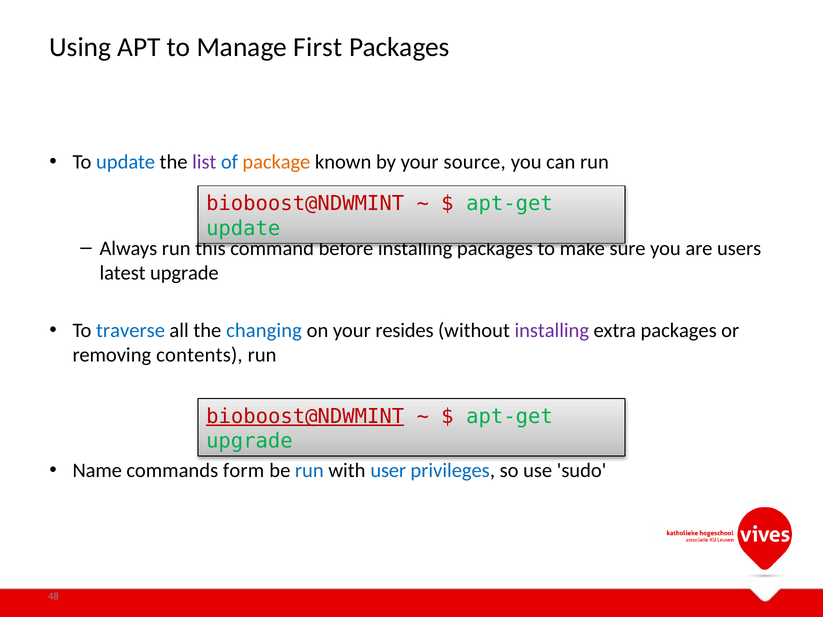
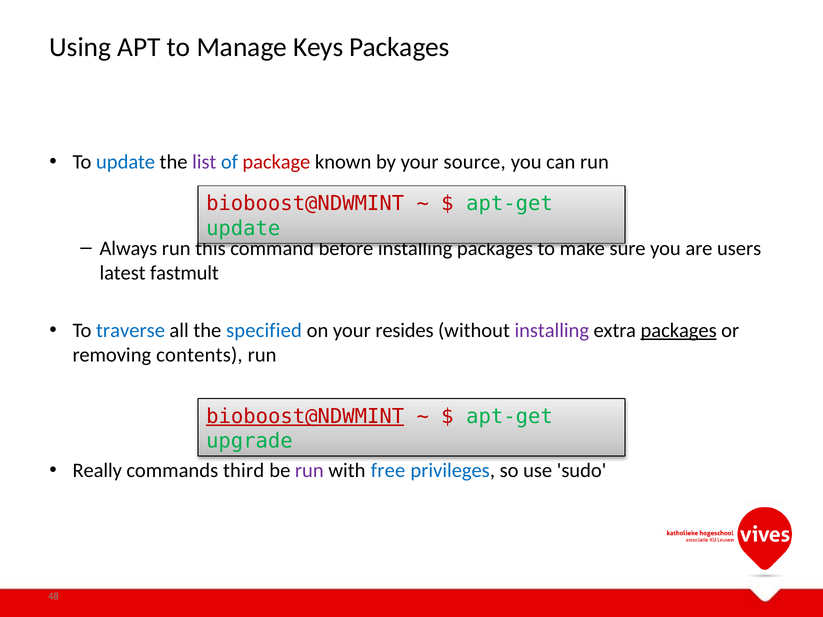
First: First -> Keys (318, 47)
package colour: orange -> red (276, 162)
latest upgrade: upgrade -> fastmult (184, 273)
changing: changing -> specified (264, 331)
packages underline: none -> present (679, 331)
Name: Name -> Really (97, 471)
form: form -> third (244, 471)
run colour: blue -> purple (309, 471)
user: user -> free (388, 471)
